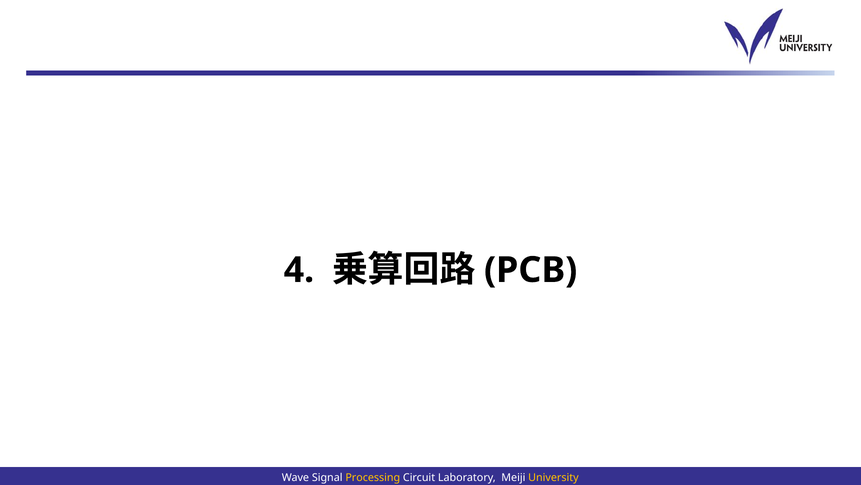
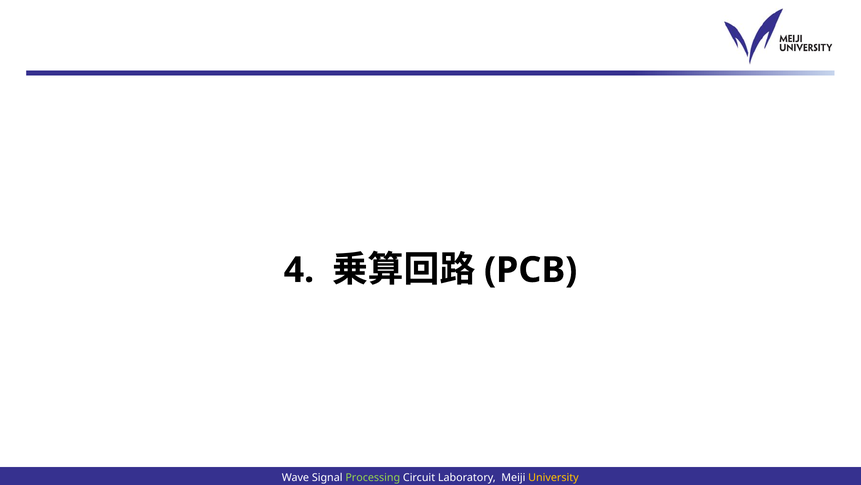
Processing colour: yellow -> light green (373, 477)
